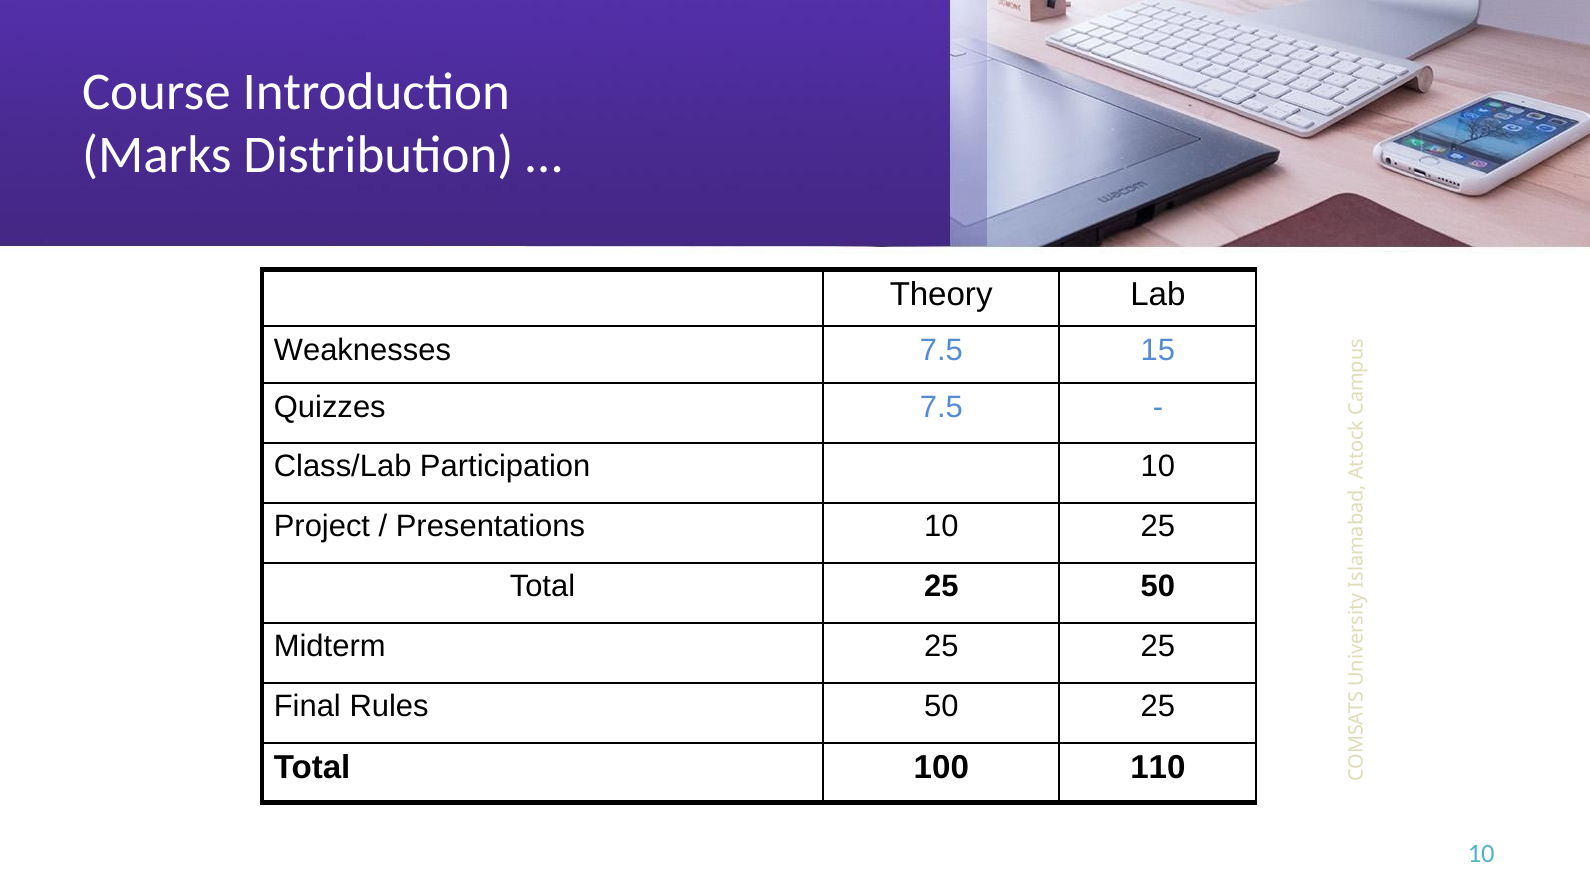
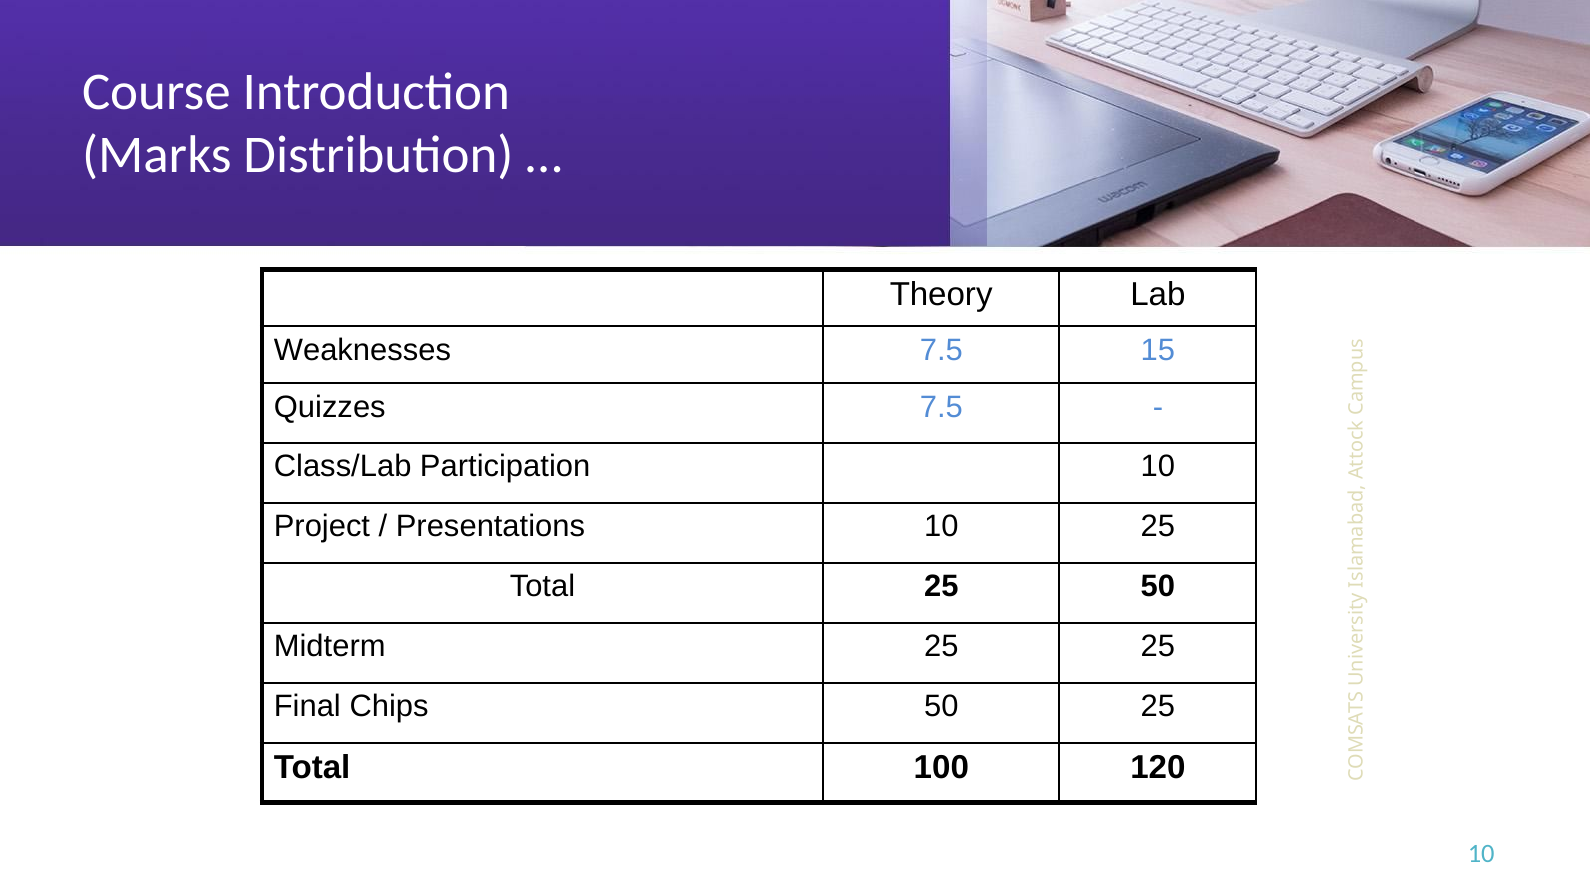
Rules: Rules -> Chips (389, 707)
110: 110 -> 120 (1158, 768)
